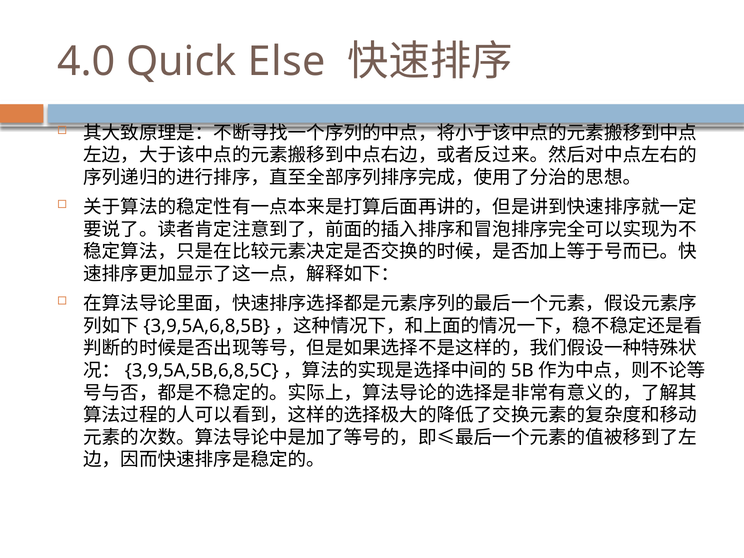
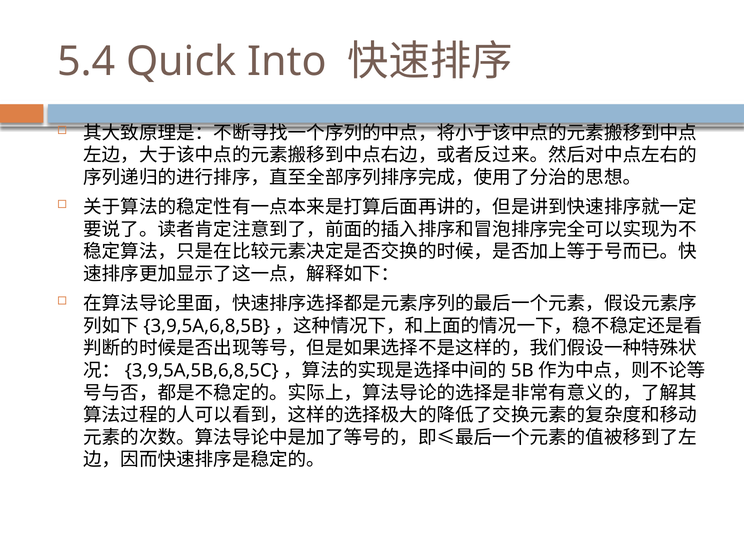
4.0: 4.0 -> 5.4 (86, 62)
Else: Else -> Into (287, 62)
